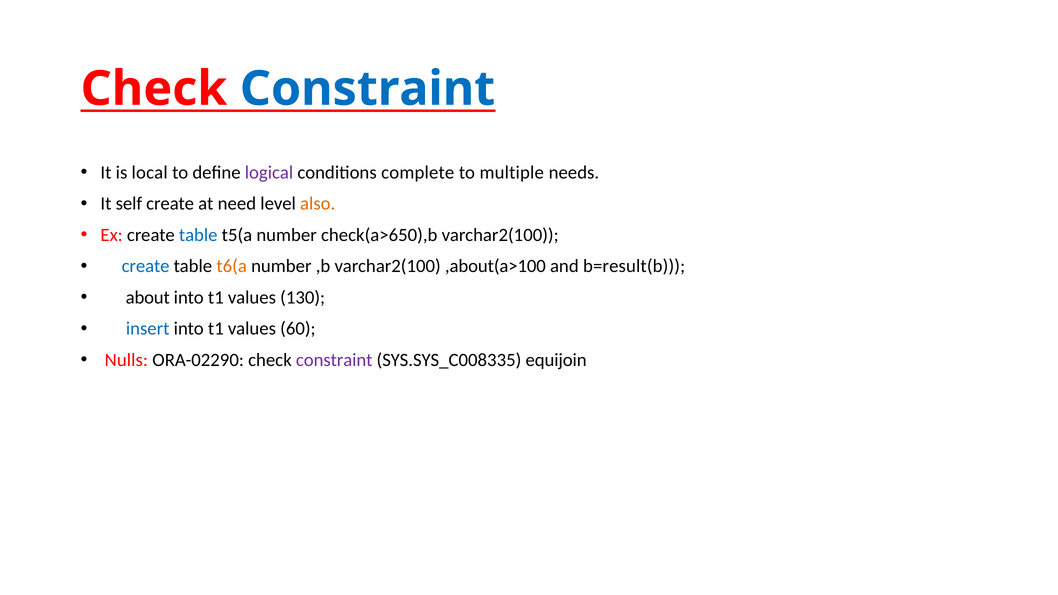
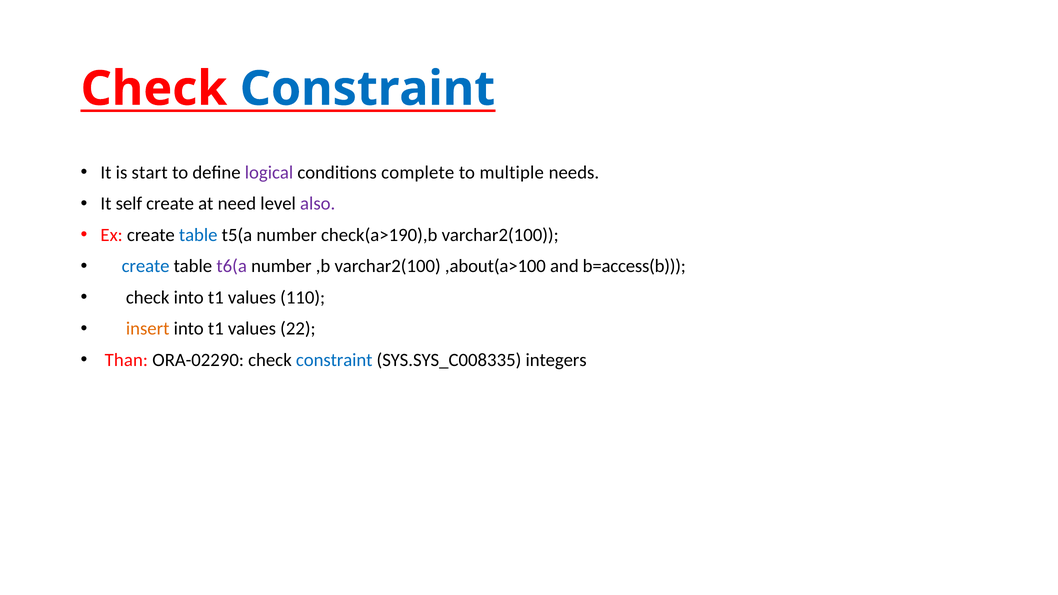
local: local -> start (150, 172)
also colour: orange -> purple (318, 204)
check(a>650),b: check(a>650),b -> check(a>190),b (379, 235)
t6(a colour: orange -> purple (232, 266)
b=result(b: b=result(b -> b=access(b (634, 266)
about: about -> check (148, 297)
130: 130 -> 110 (303, 297)
insert colour: blue -> orange (148, 329)
60: 60 -> 22 (298, 329)
Nulls: Nulls -> Than (126, 360)
constraint colour: purple -> blue (334, 360)
equijoin: equijoin -> integers (556, 360)
